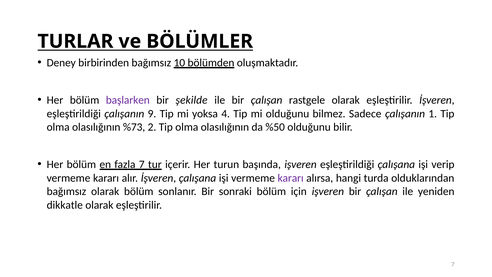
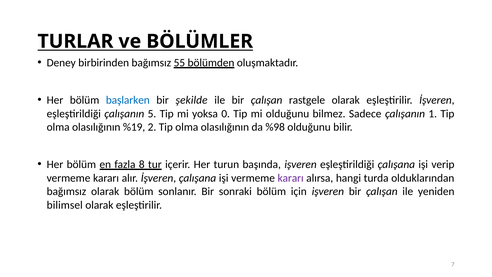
10: 10 -> 55 (179, 63)
başlarken colour: purple -> blue (128, 100)
9: 9 -> 5 (152, 114)
4: 4 -> 0 (226, 114)
%73: %73 -> %19 (134, 127)
%50: %50 -> %98 (275, 127)
fazla 7: 7 -> 8 (142, 164)
dikkatle: dikkatle -> bilimsel (65, 205)
